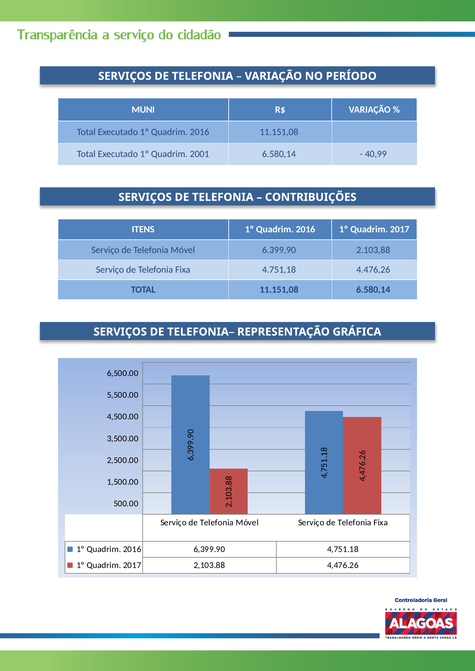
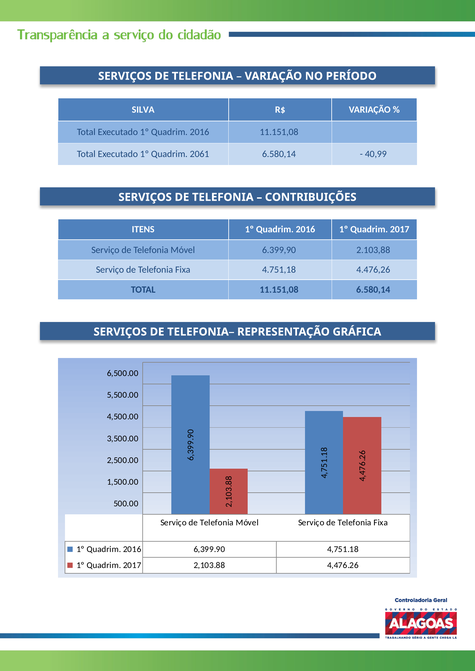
MUNI: MUNI -> SILVA (143, 110)
2001: 2001 -> 2061 (200, 154)
